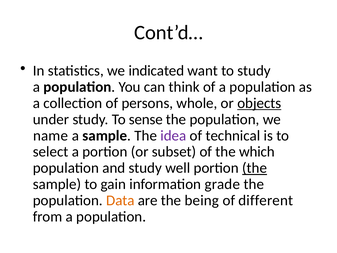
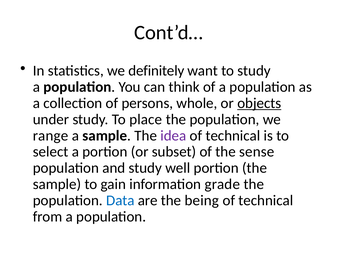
indicated: indicated -> definitely (156, 71)
sense: sense -> place (146, 119)
name: name -> range (51, 135)
which: which -> sense (257, 152)
the underline: present -> none (255, 168)
Data colour: orange -> blue (120, 200)
different: different -> technical (266, 200)
